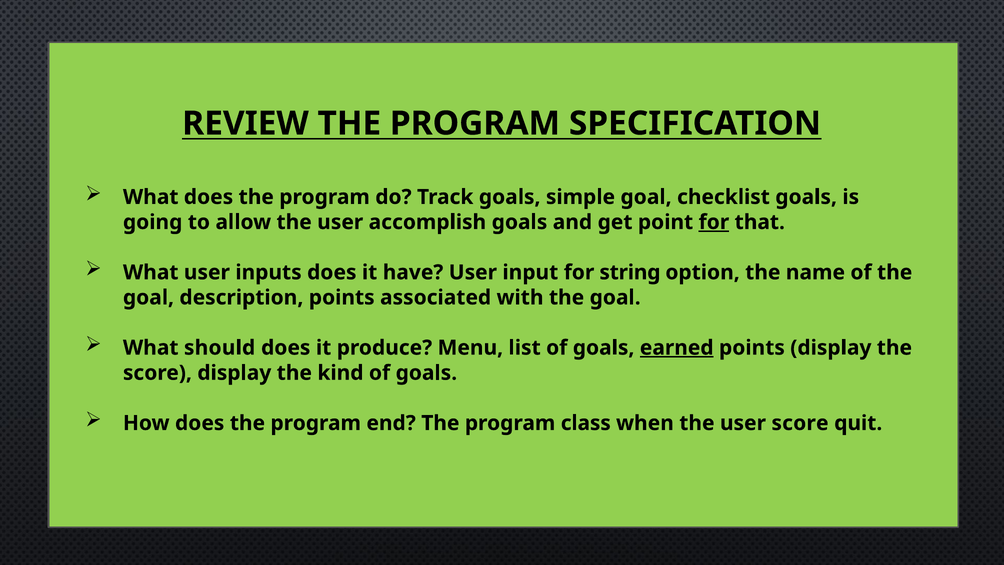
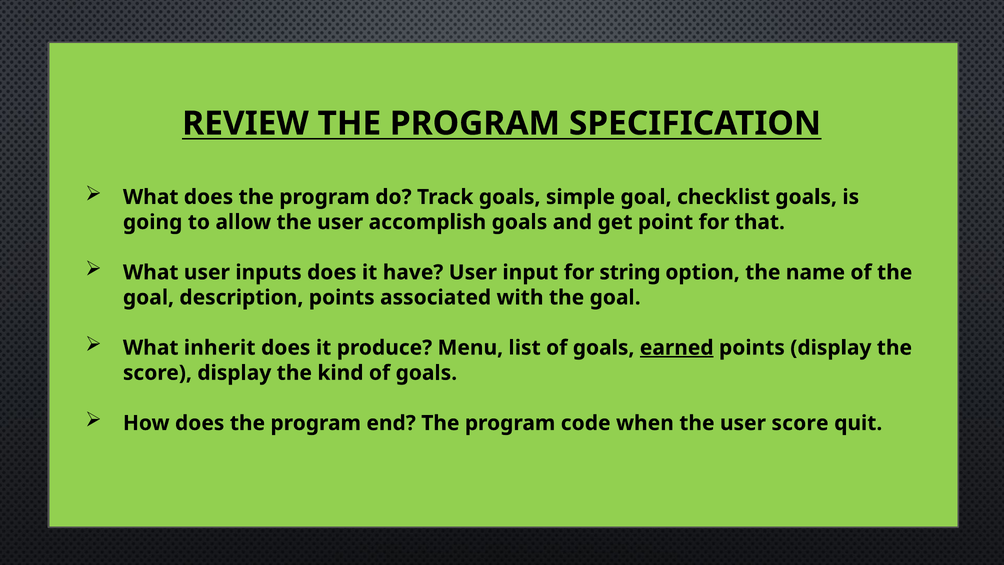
for underline: present -> none (714, 222)
should: should -> inherit (220, 348)
class: class -> code (586, 423)
